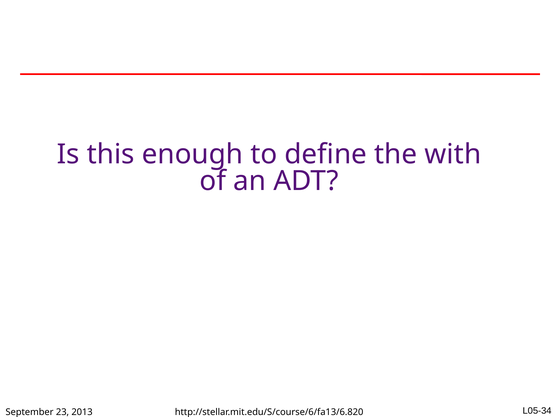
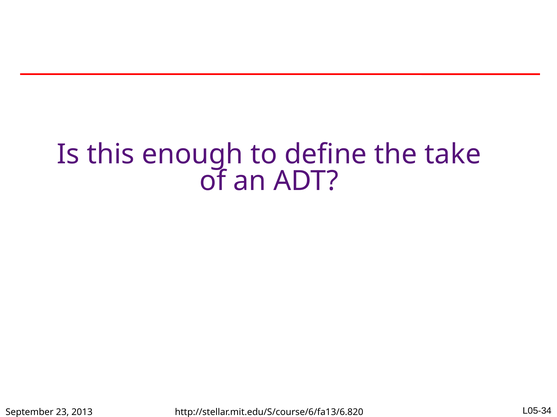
with: with -> take (453, 155)
